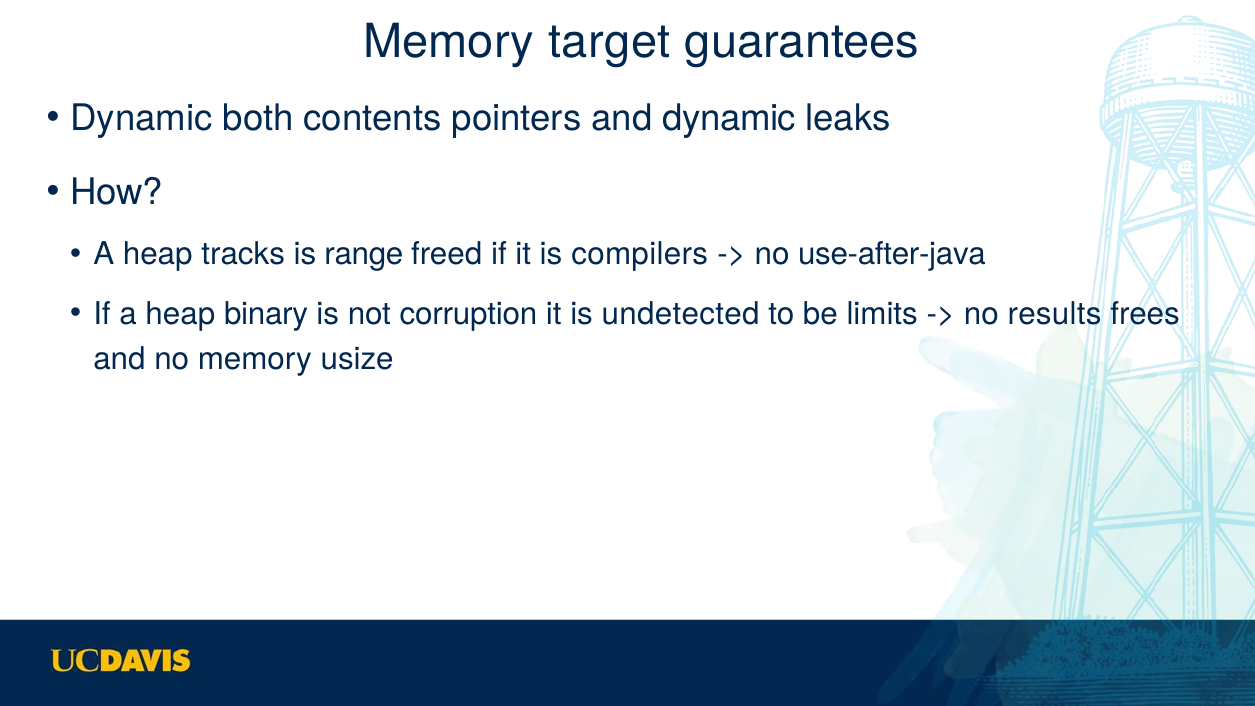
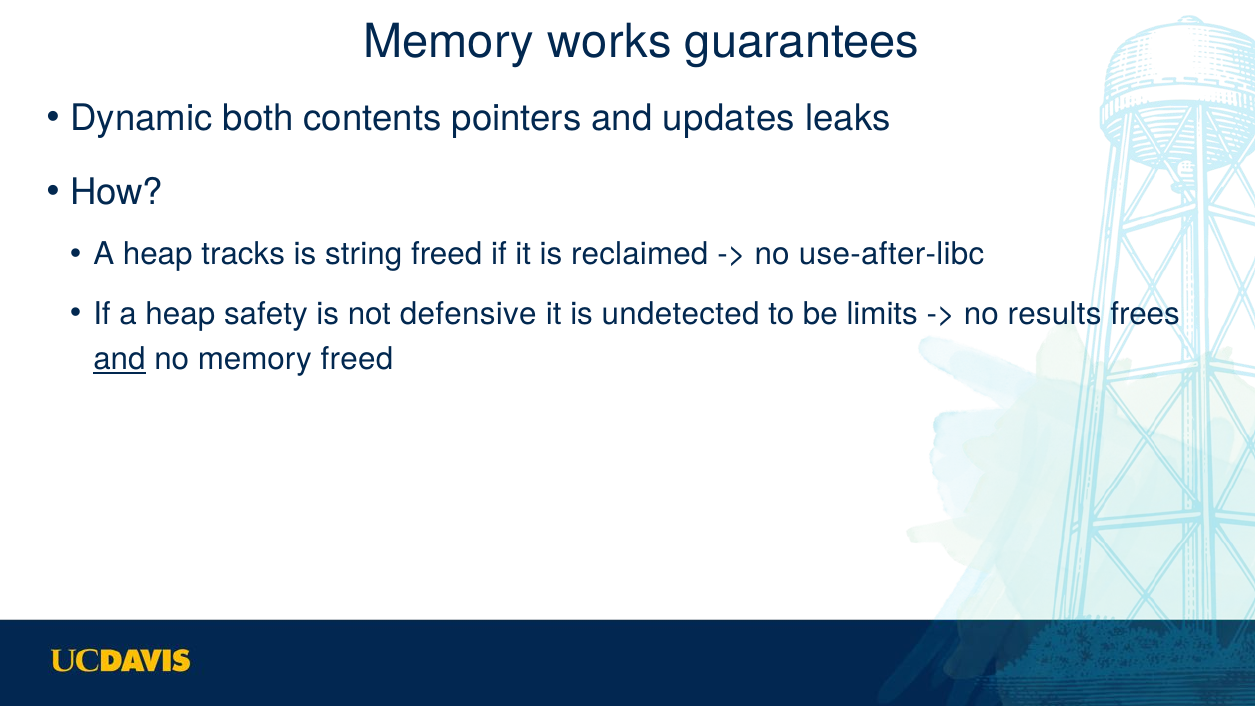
target: target -> works (610, 42)
and dynamic: dynamic -> updates (729, 119)
range: range -> string (364, 255)
compilers: compilers -> reclaimed (640, 255)
use-after-java: use-after-java -> use-after-libc (892, 255)
binary: binary -> safety (266, 314)
corruption: corruption -> defensive (468, 314)
and underline: none -> present (119, 359)
memory usize: usize -> freed (357, 359)
